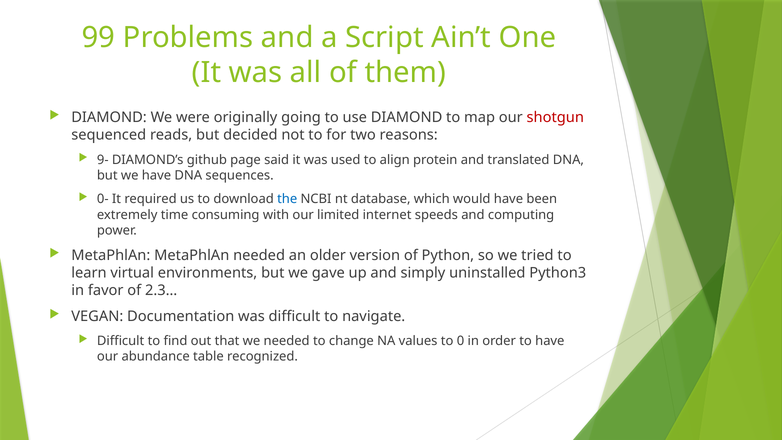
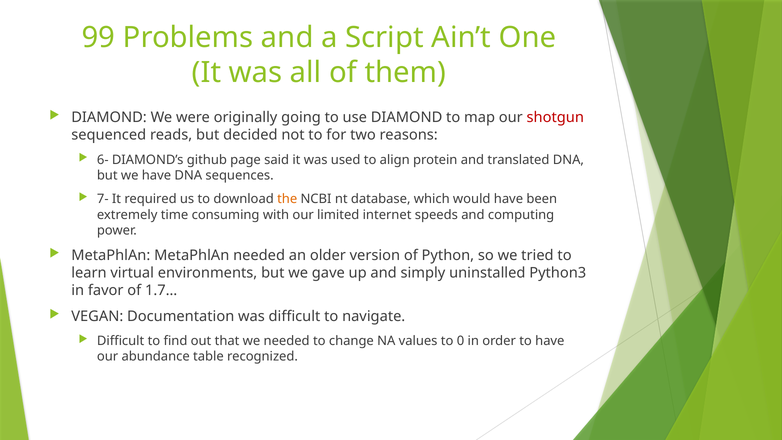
9-: 9- -> 6- (103, 160)
0-: 0- -> 7- (103, 199)
the colour: blue -> orange (287, 199)
2.3…: 2.3… -> 1.7… (161, 290)
